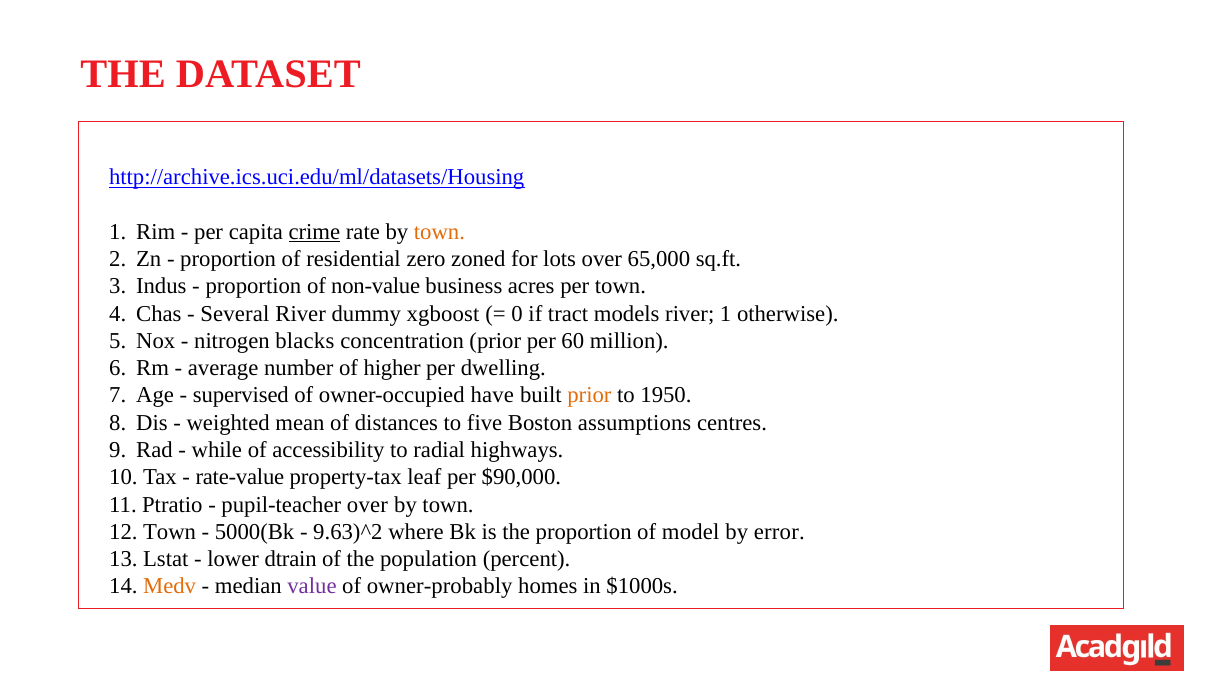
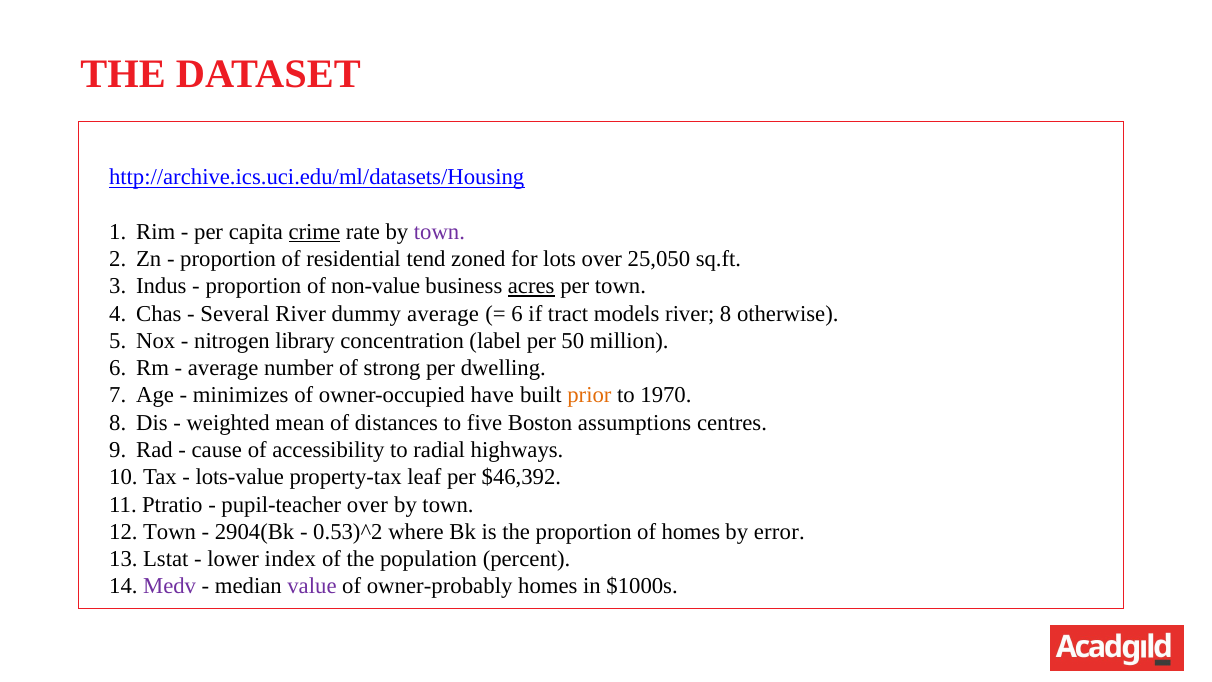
town colour: orange -> purple (439, 232)
zero: zero -> tend (426, 259)
65,000: 65,000 -> 25,050 (659, 259)
acres underline: none -> present (531, 286)
dummy xgboost: xgboost -> average (443, 314)
0: 0 -> 6 (517, 314)
river 1: 1 -> 8 (726, 314)
blacks: blacks -> library (305, 341)
concentration prior: prior -> label (495, 341)
60: 60 -> 50 (573, 341)
higher: higher -> strong (392, 368)
supervised: supervised -> minimizes (241, 395)
1950: 1950 -> 1970 (666, 395)
while: while -> cause (217, 450)
rate-value: rate-value -> lots-value (240, 477)
$90,000: $90,000 -> $46,392 (521, 477)
5000(Bk: 5000(Bk -> 2904(Bk (255, 532)
9.63)^2: 9.63)^2 -> 0.53)^2 (348, 532)
of model: model -> homes (691, 532)
dtrain: dtrain -> index (290, 559)
Medv colour: orange -> purple (170, 586)
